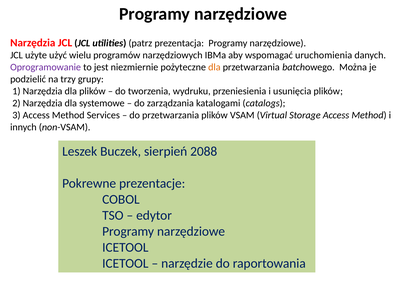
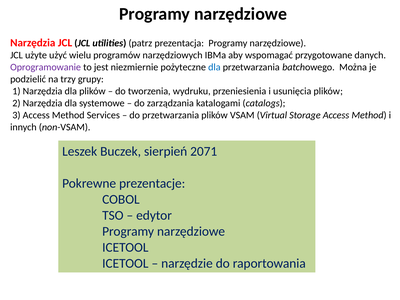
uruchomienia: uruchomienia -> przygotowane (324, 55)
dla colour: orange -> blue (214, 67)
2088: 2088 -> 2071 (204, 151)
